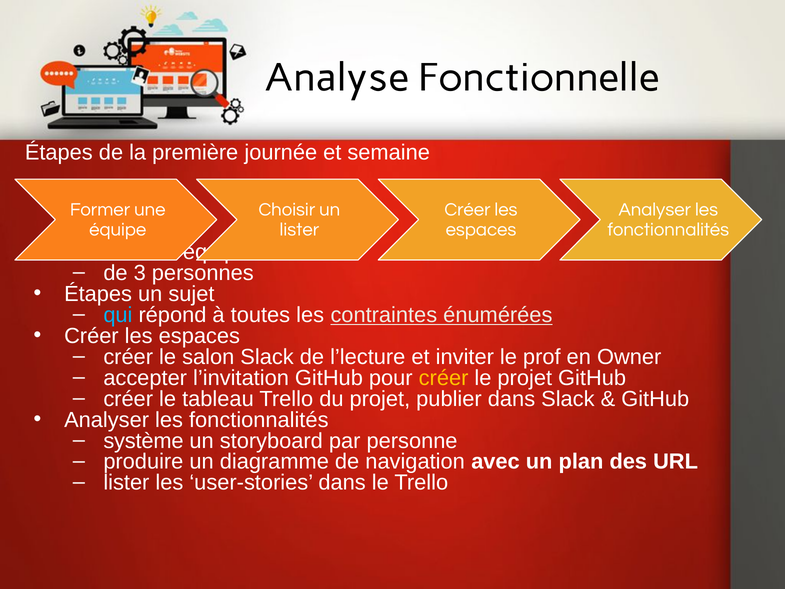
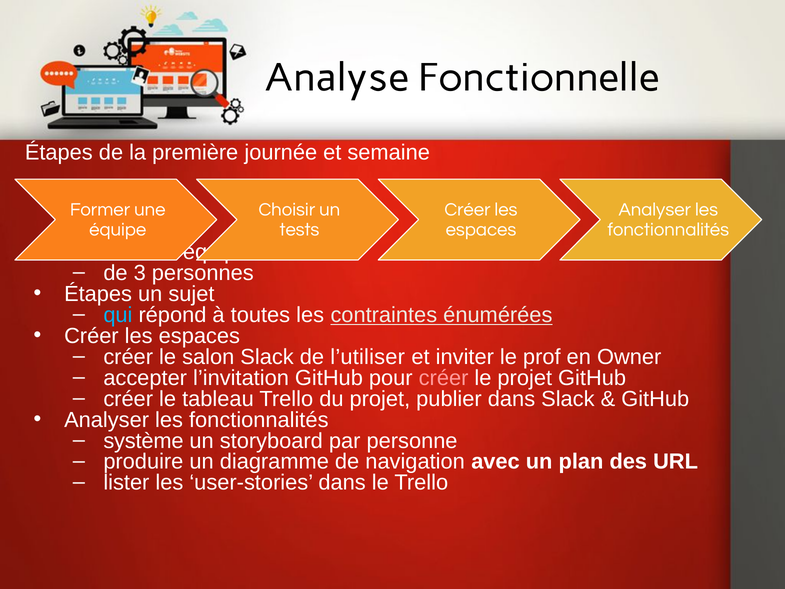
lister: lister -> tests (299, 229)
l’lecture: l’lecture -> l’utiliser (368, 357)
créer colour: yellow -> pink (444, 378)
